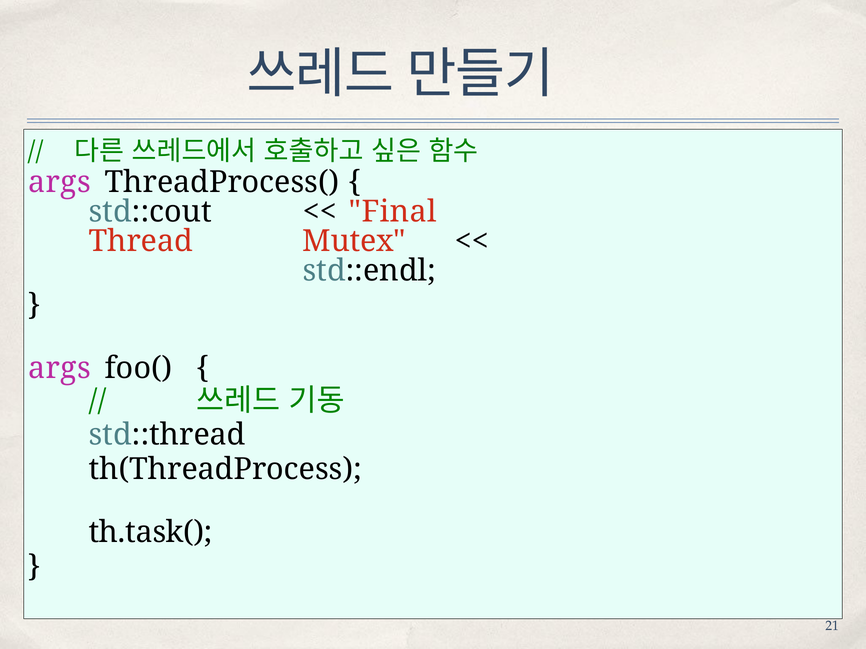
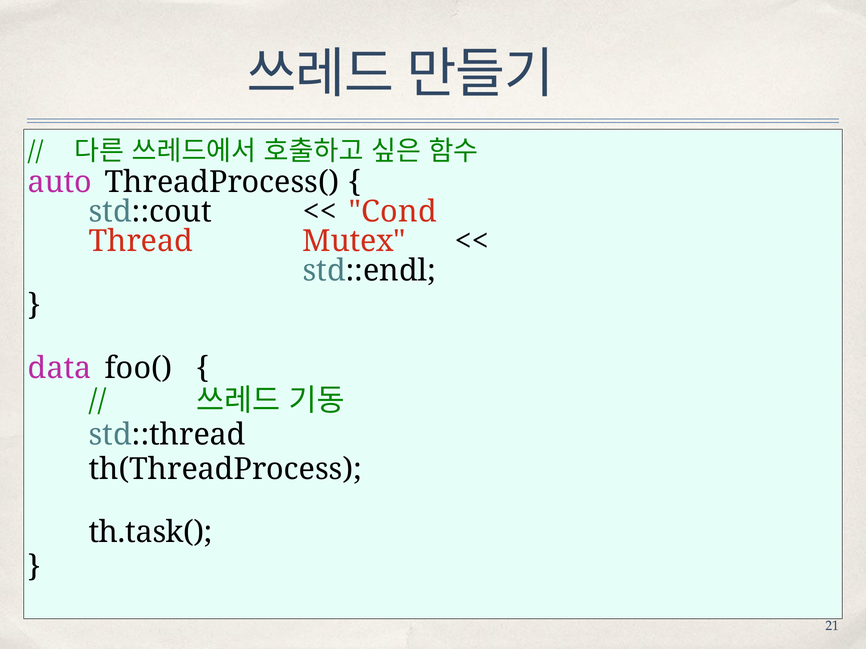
args: args -> auto (60, 182)
Final: Final -> Cond (393, 212)
args: args -> data (60, 369)
